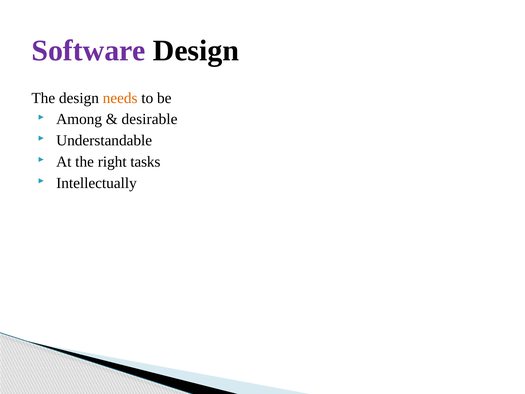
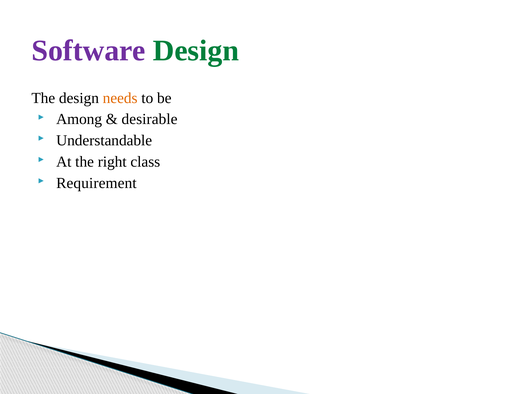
Design colour: black -> green (196, 51)
tasks: tasks -> class (145, 162)
Intellectually: Intellectually -> Requirement (96, 183)
